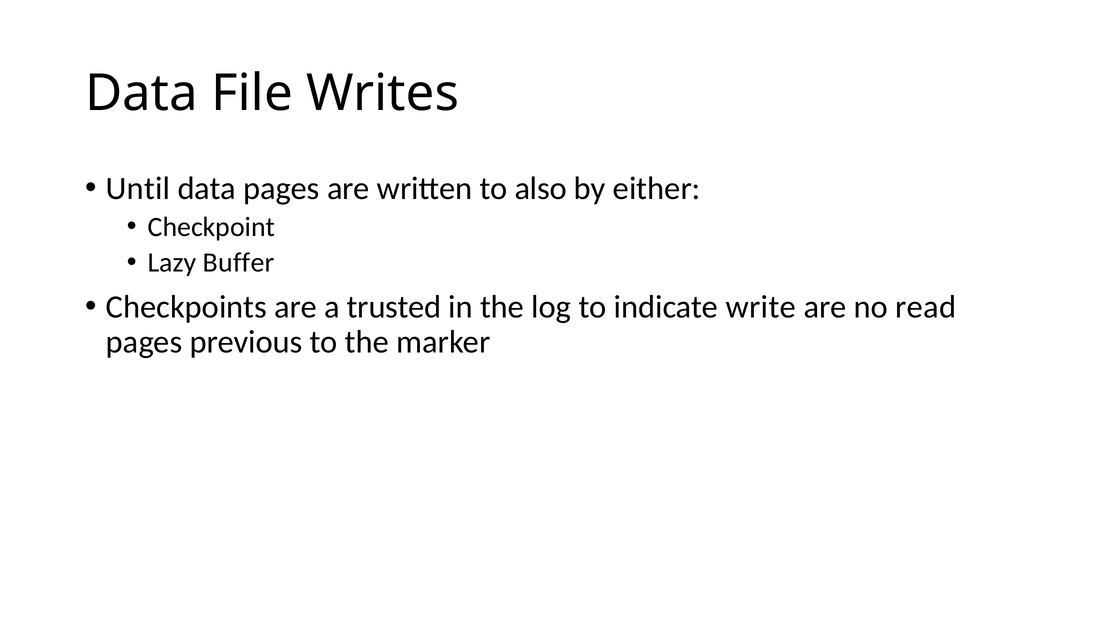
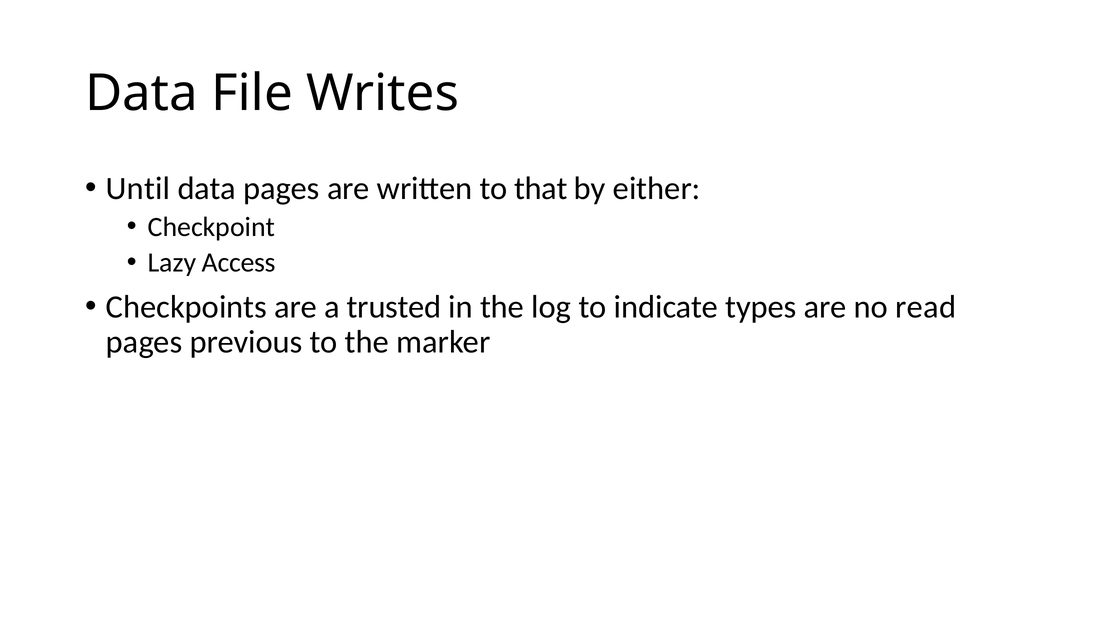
also: also -> that (541, 189)
Buffer: Buffer -> Access (239, 263)
write: write -> types (761, 307)
